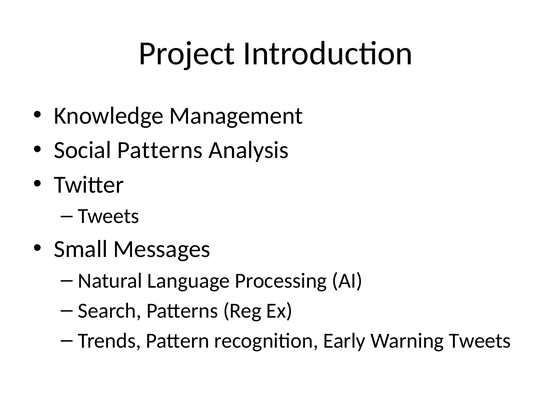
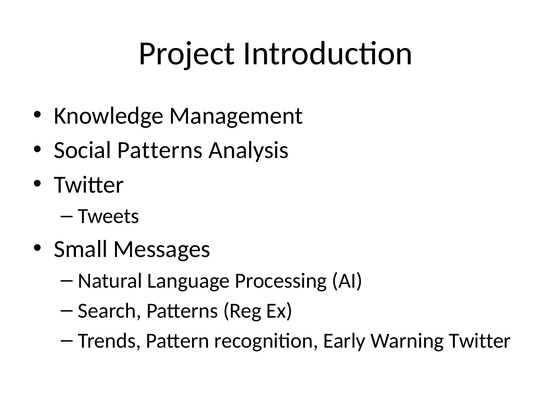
Warning Tweets: Tweets -> Twitter (480, 341)
